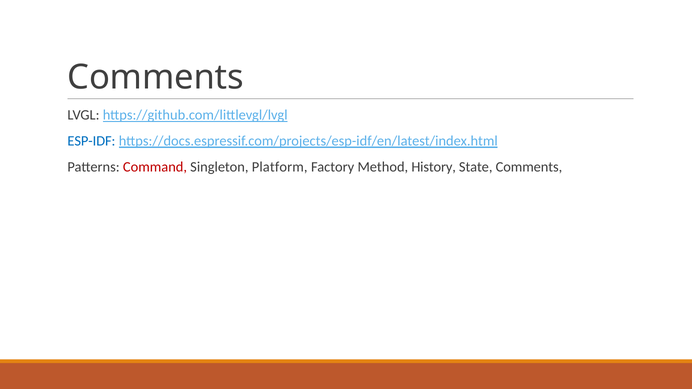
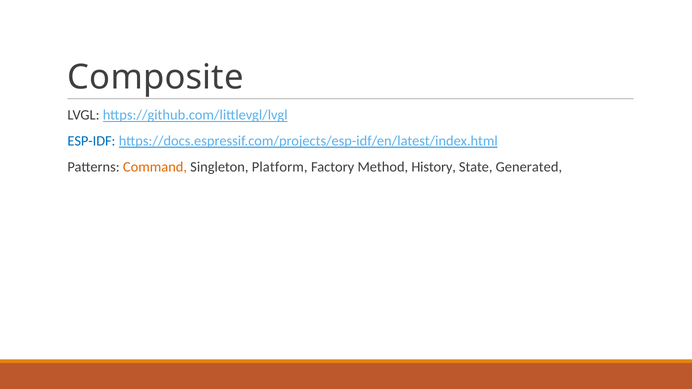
Comments: Comments -> Composite (156, 78)
Command colour: red -> orange (155, 167)
State Comments: Comments -> Generated (529, 167)
